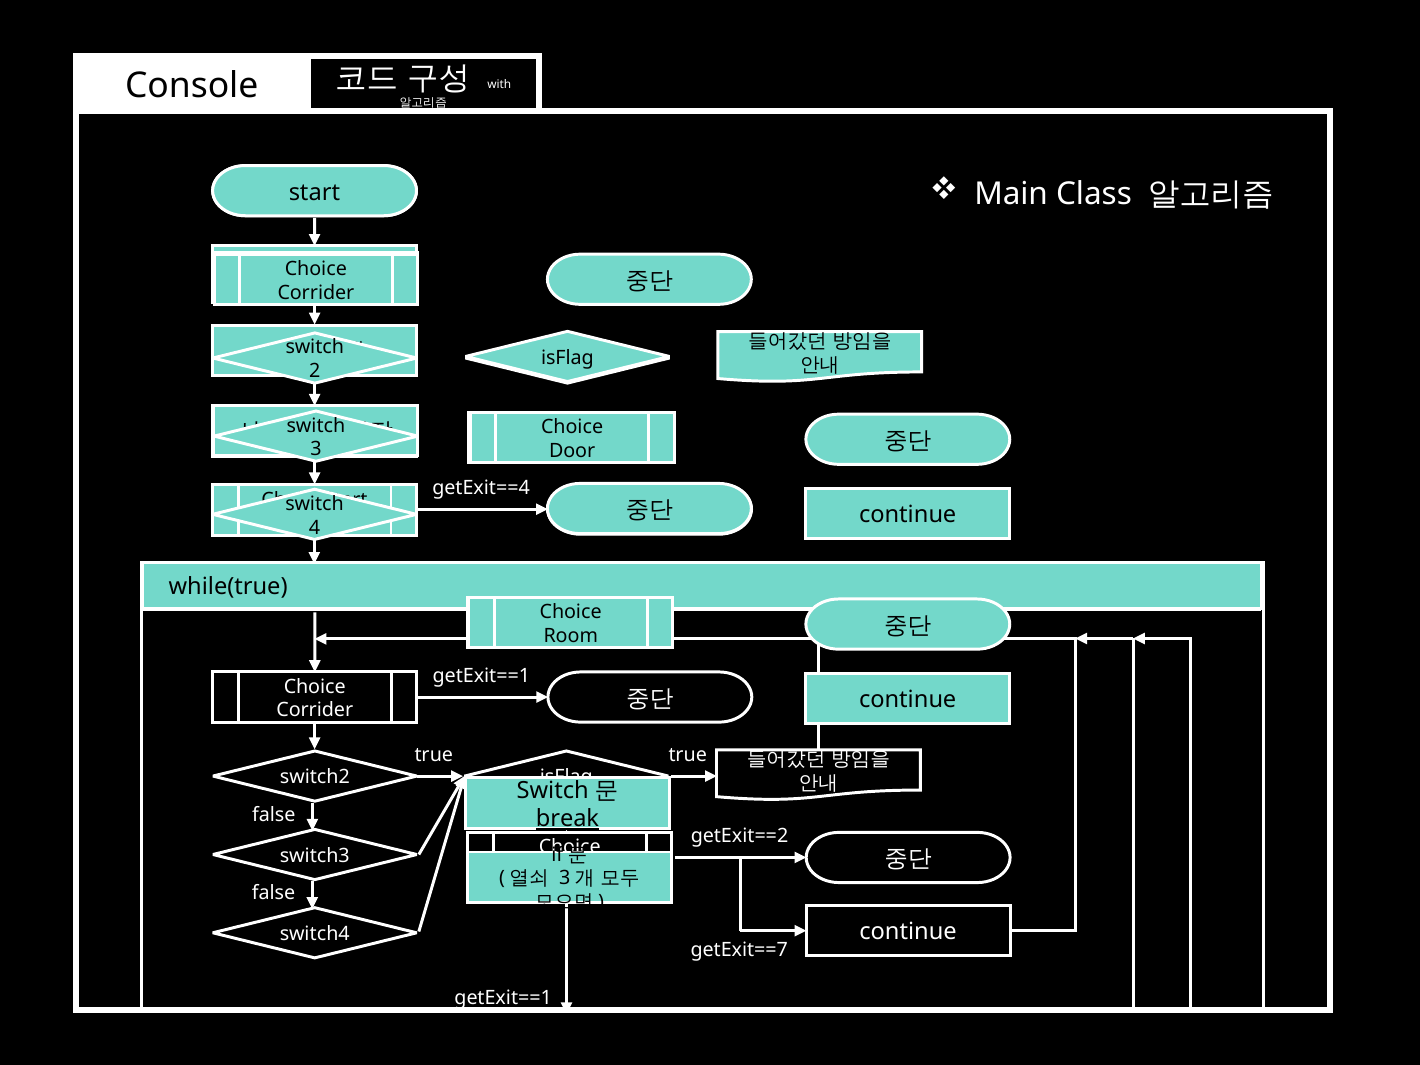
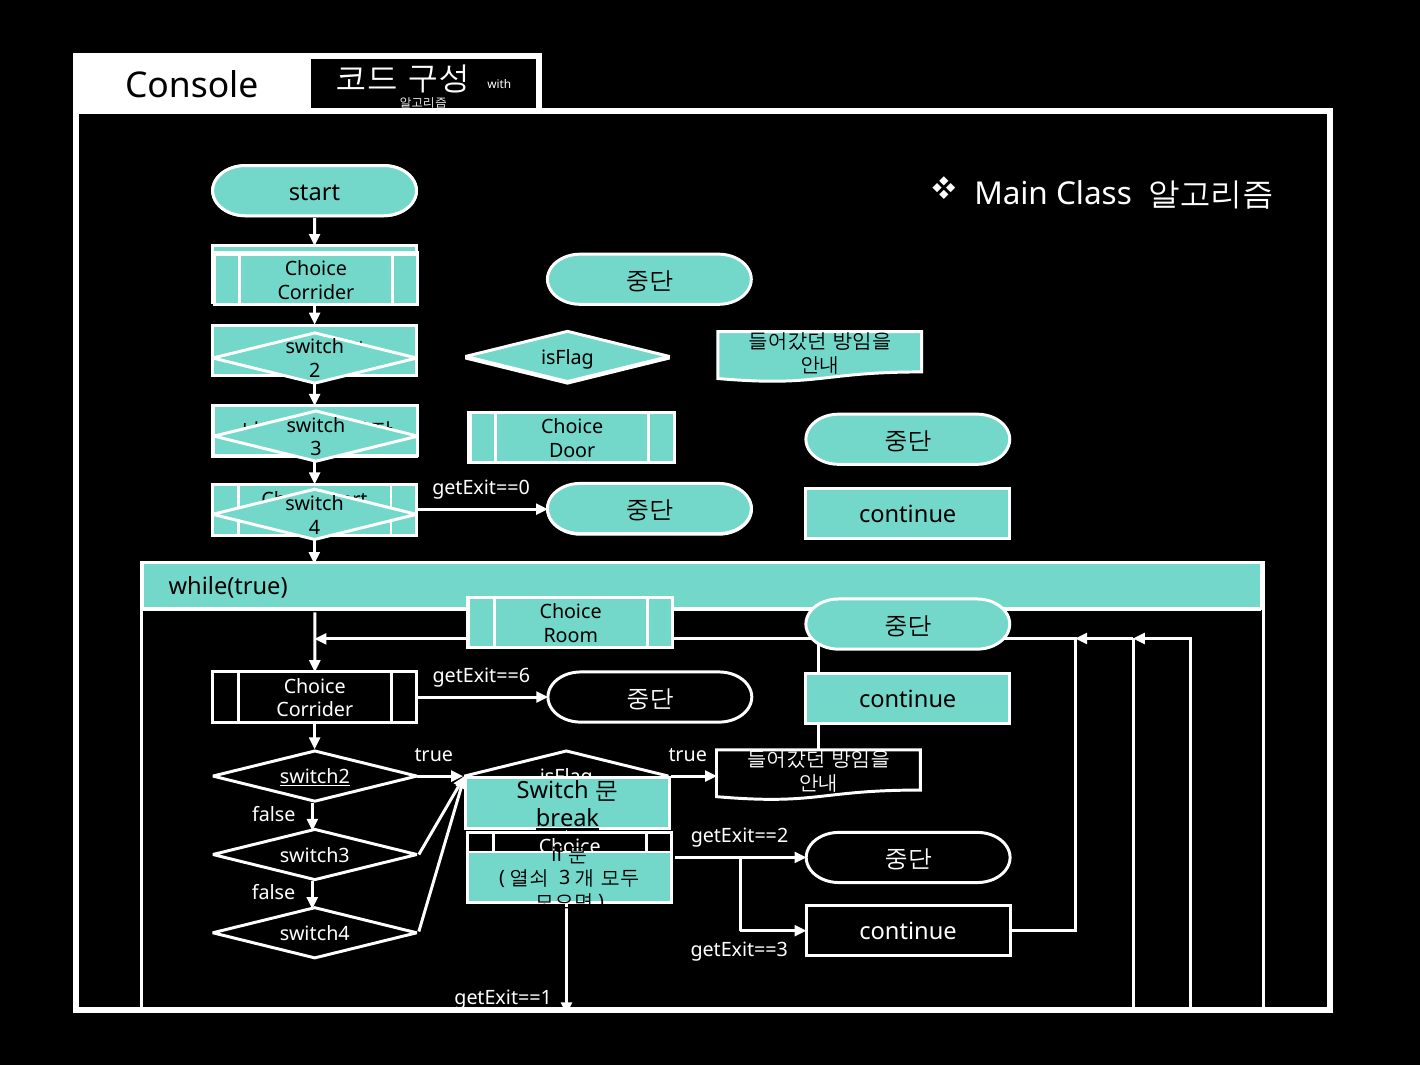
getExit==4: getExit==4 -> getExit==0 (481, 488)
getExit==1: getExit==1 -> getExit==6 (481, 676)
switch2 underline: none -> present (315, 777)
getExit==7: getExit==7 -> getExit==3 (739, 950)
